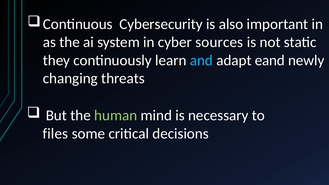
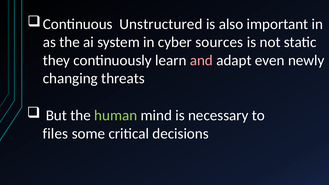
Cybersecurity: Cybersecurity -> Unstructured (161, 24)
and colour: light blue -> pink (201, 60)
eand: eand -> even (270, 60)
